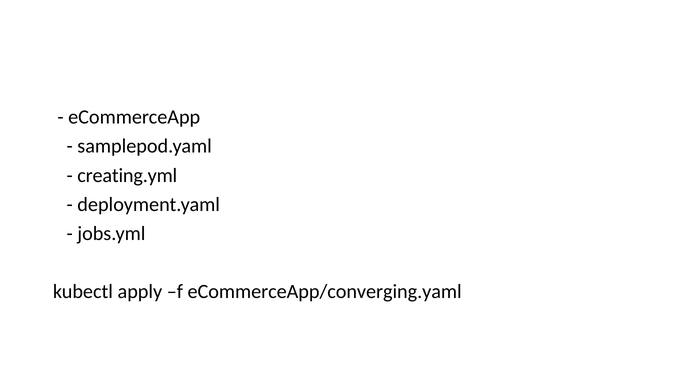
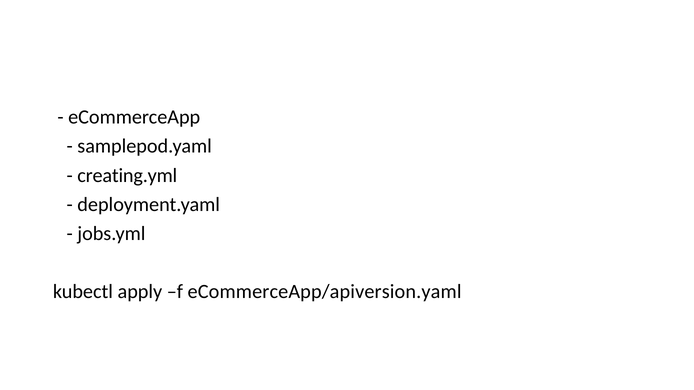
eCommerceApp/converging.yaml: eCommerceApp/converging.yaml -> eCommerceApp/apiversion.yaml (325, 292)
